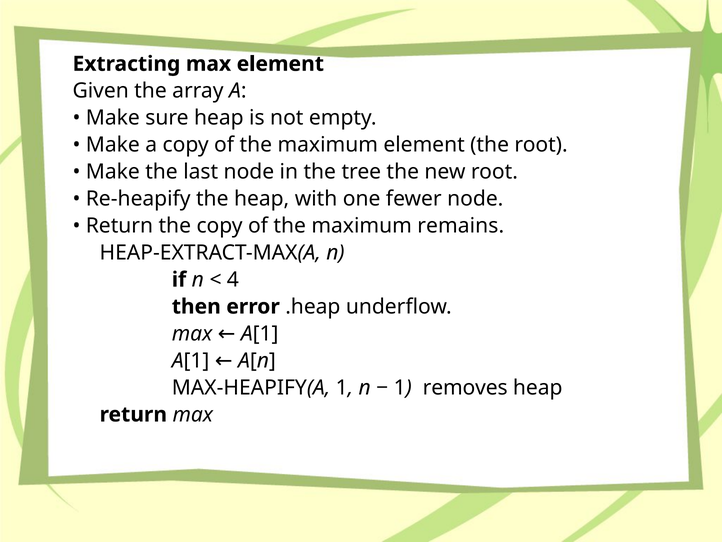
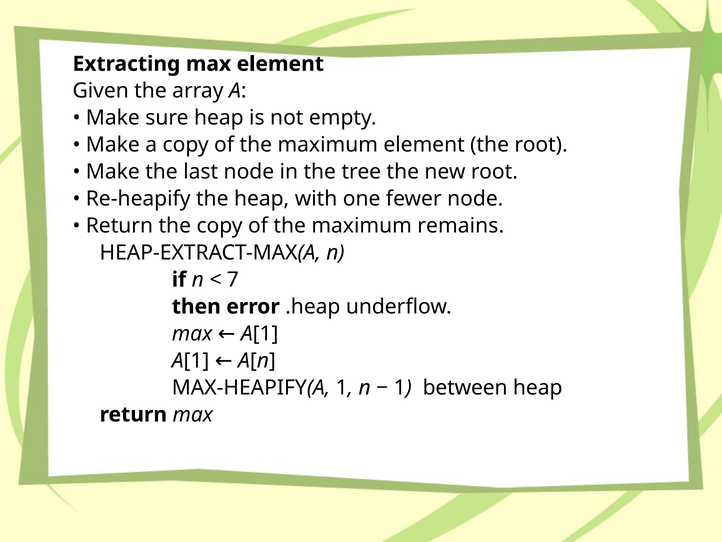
4: 4 -> 7 (233, 279)
removes: removes -> between (465, 387)
